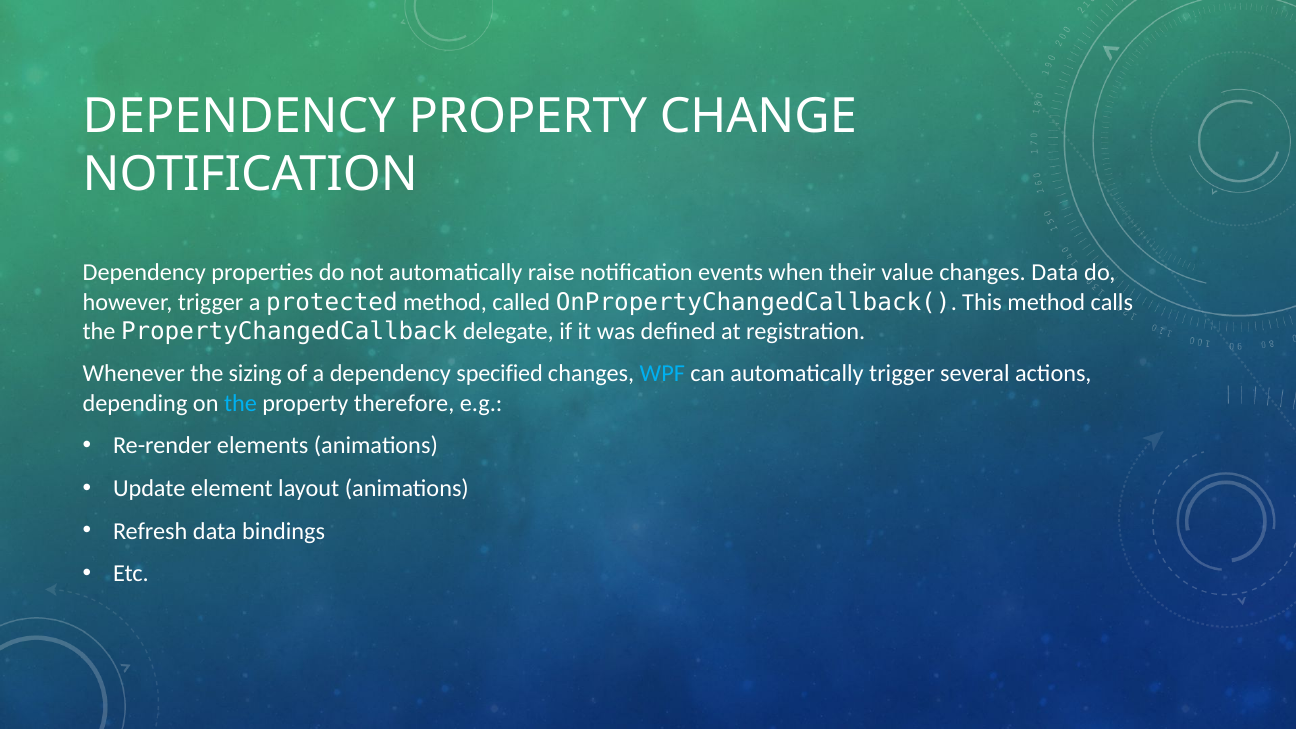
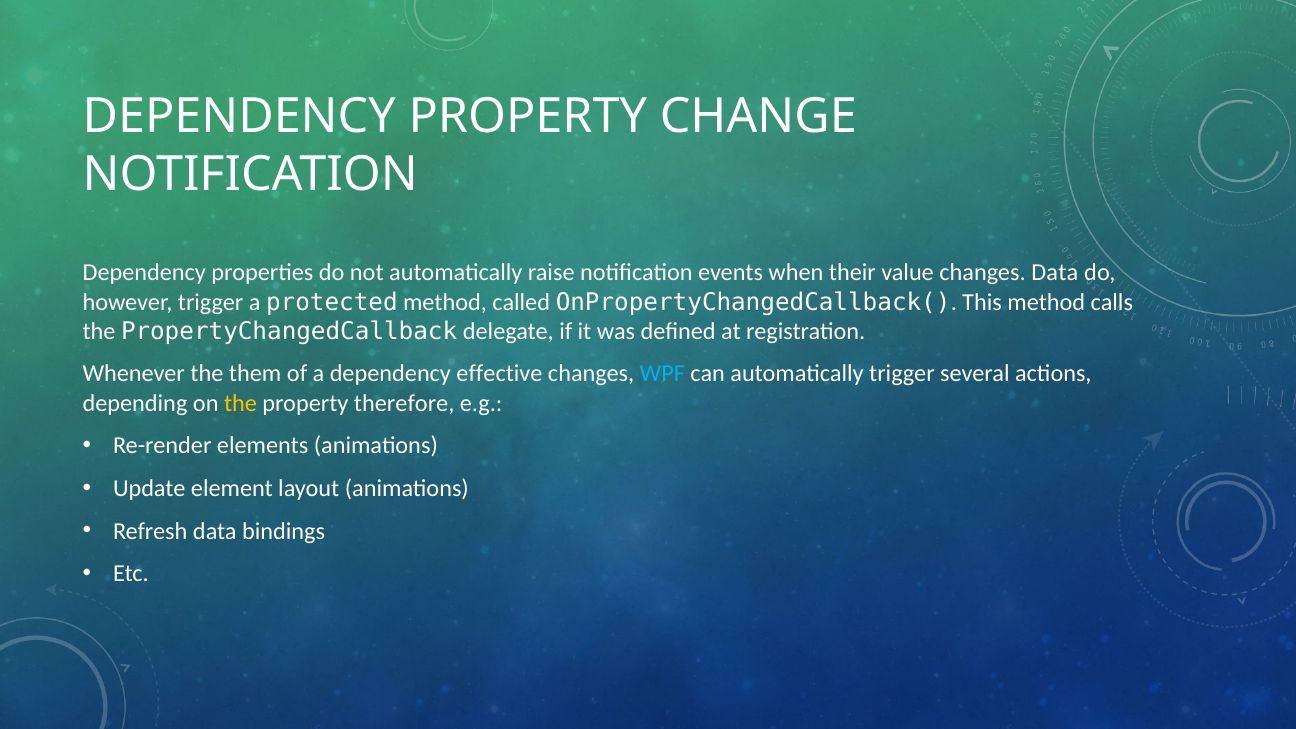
sizing: sizing -> them (255, 374)
specified: specified -> effective (500, 374)
the colour: light blue -> yellow (240, 403)
